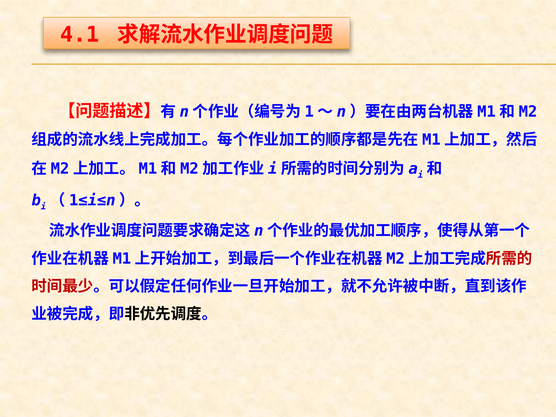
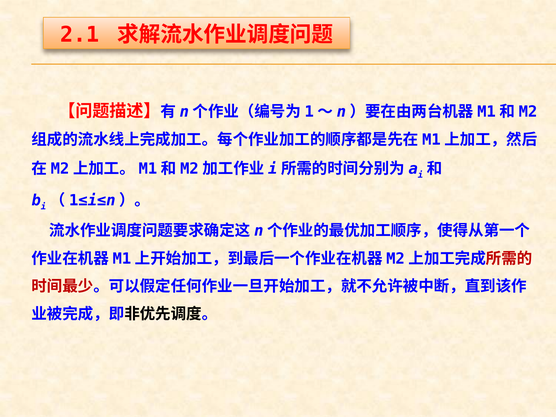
4.1: 4.1 -> 2.1 (80, 35)
